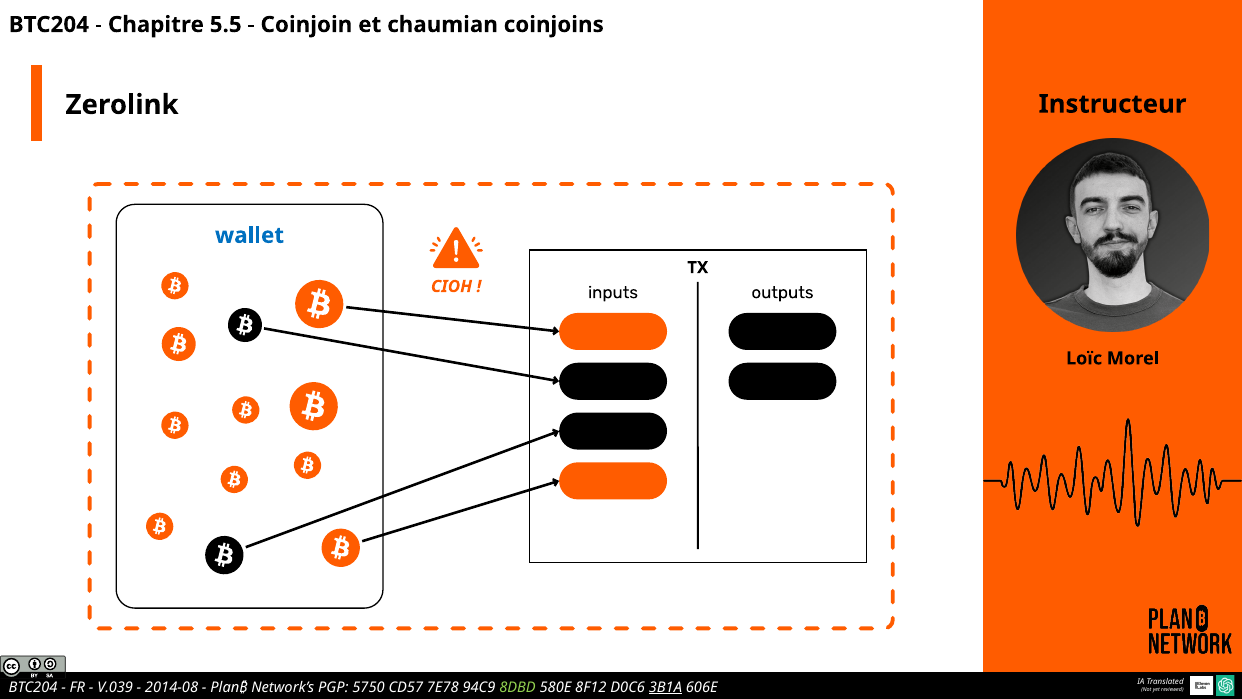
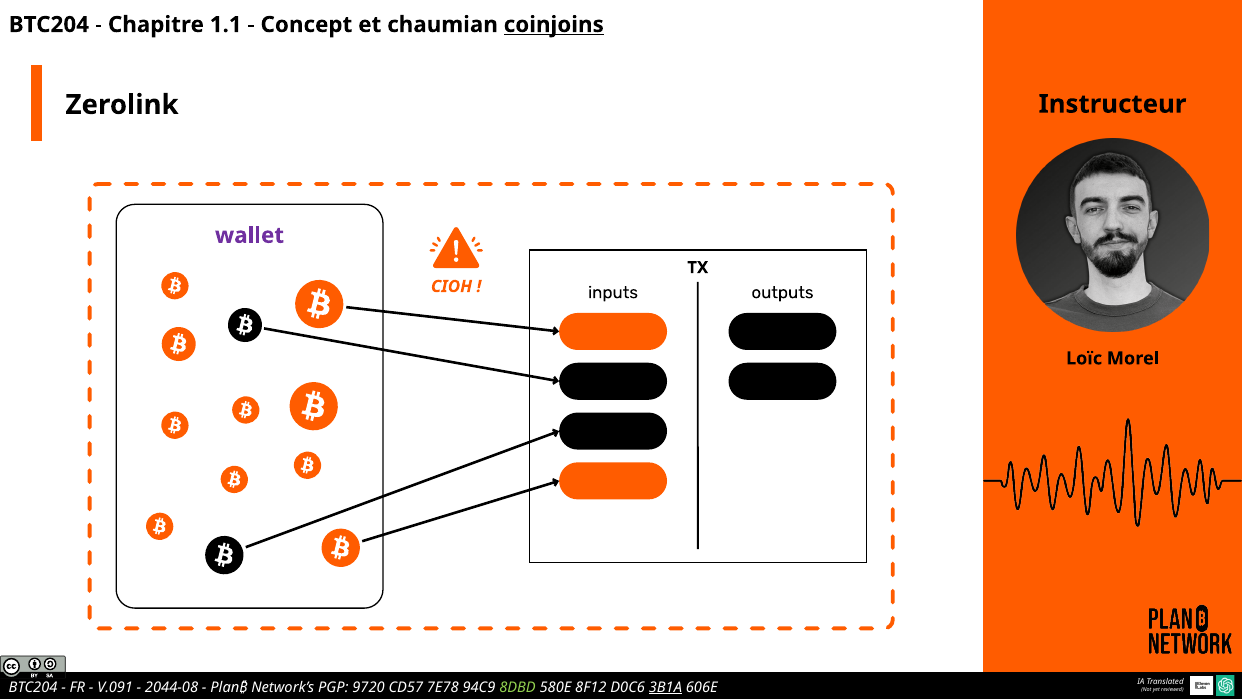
5.5: 5.5 -> 1.1 (226, 25)
Coinjoin: Coinjoin -> Concept (306, 25)
coinjoins underline: none -> present (554, 25)
wallet colour: blue -> purple (250, 235)
V.039: V.039 -> V.091 (115, 687)
2014-08: 2014-08 -> 2044-08 (172, 687)
5750: 5750 -> 9720 (369, 687)
